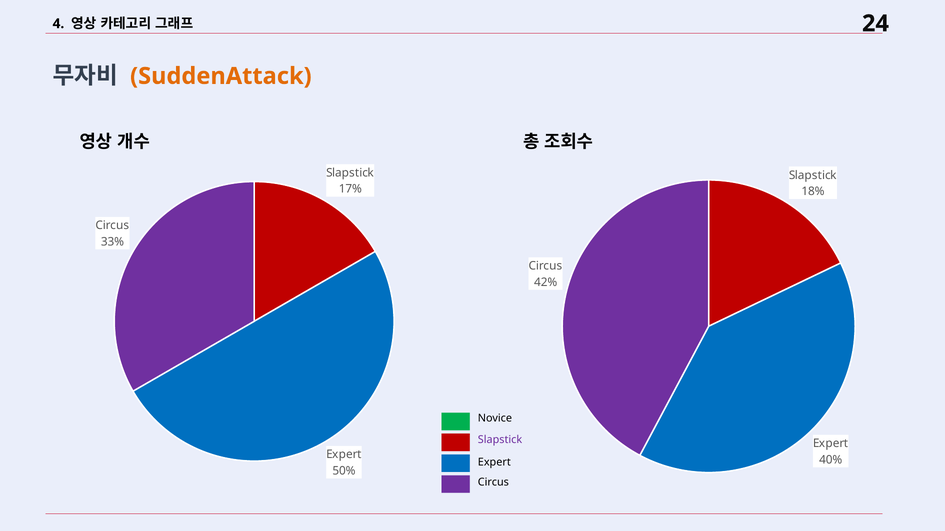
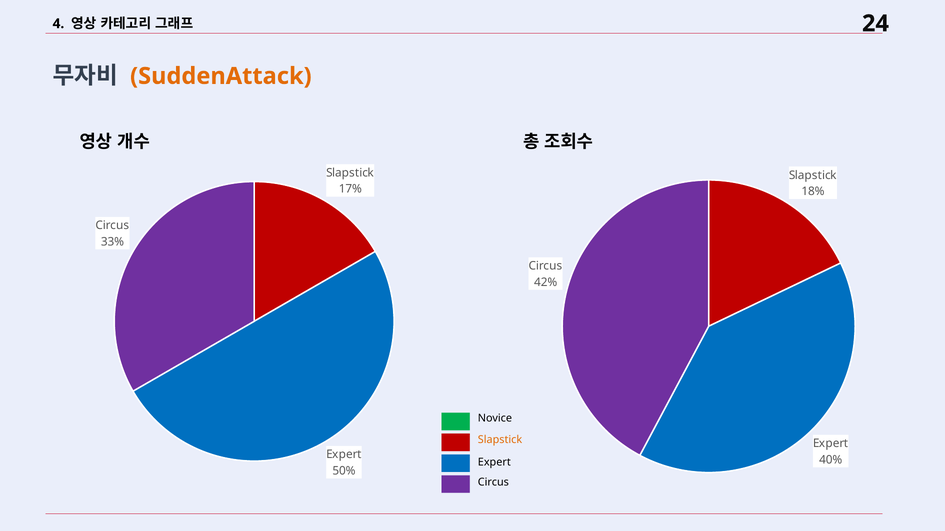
Slapstick colour: purple -> orange (500, 440)
